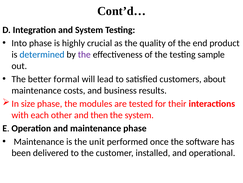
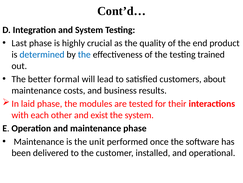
Into: Into -> Last (19, 43)
the colour: purple -> blue (84, 54)
sample: sample -> trained (211, 54)
size: size -> laid (28, 103)
then: then -> exist (99, 115)
